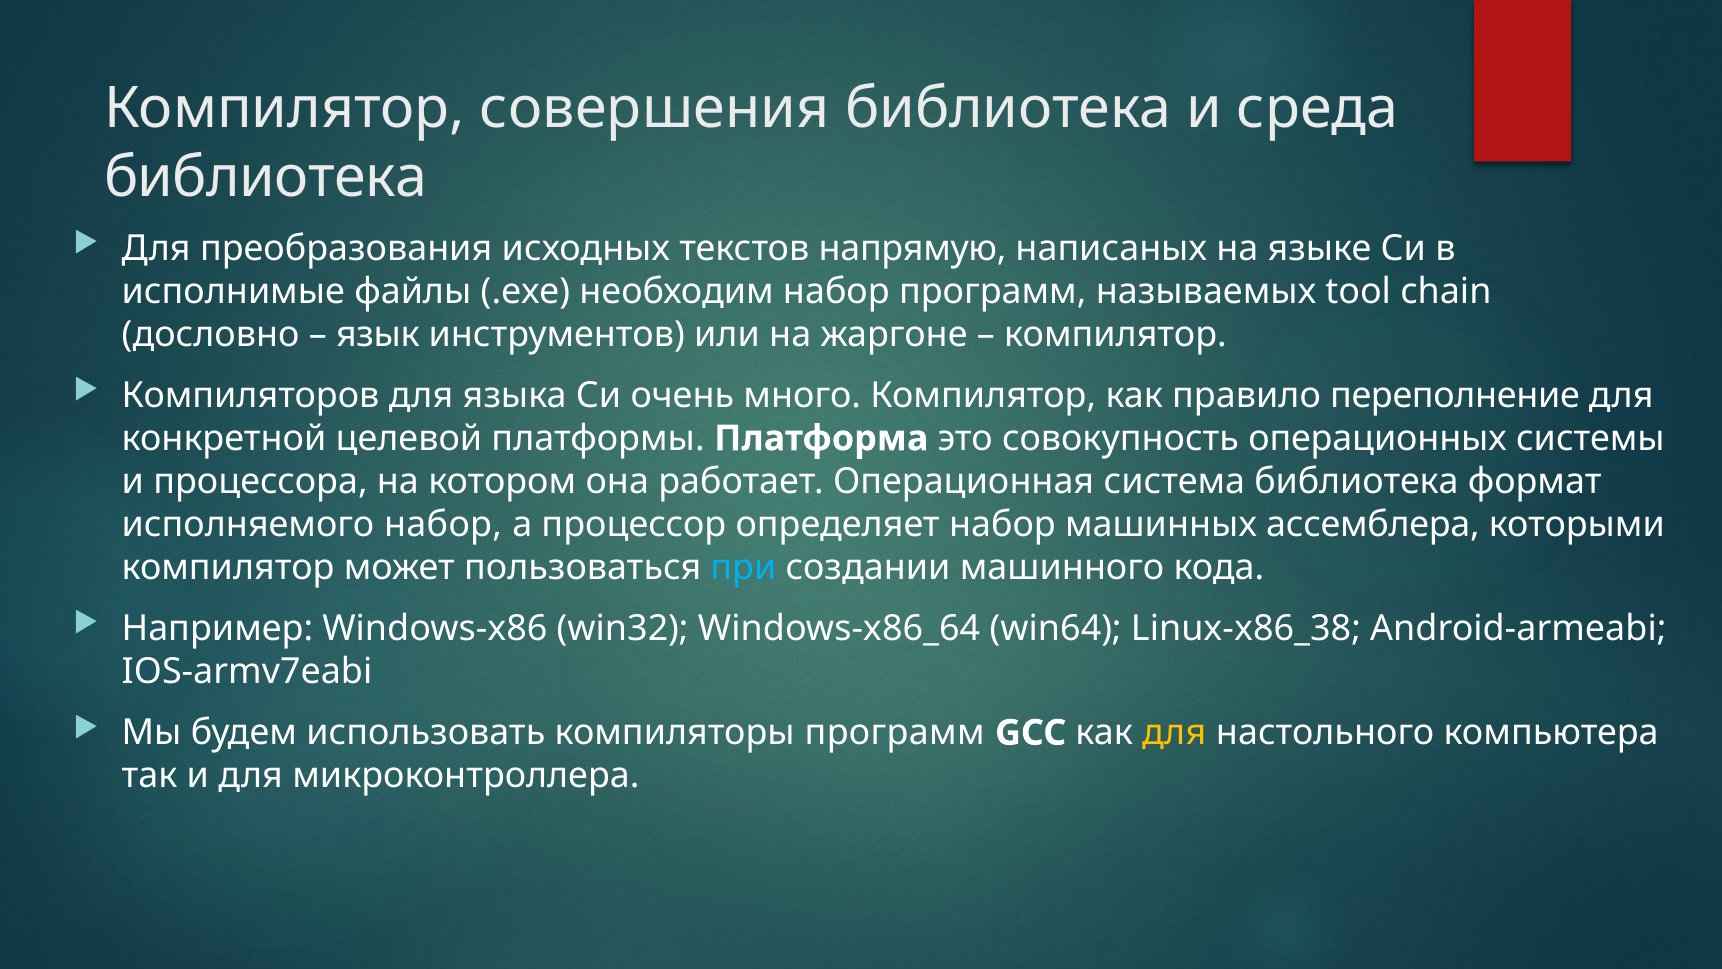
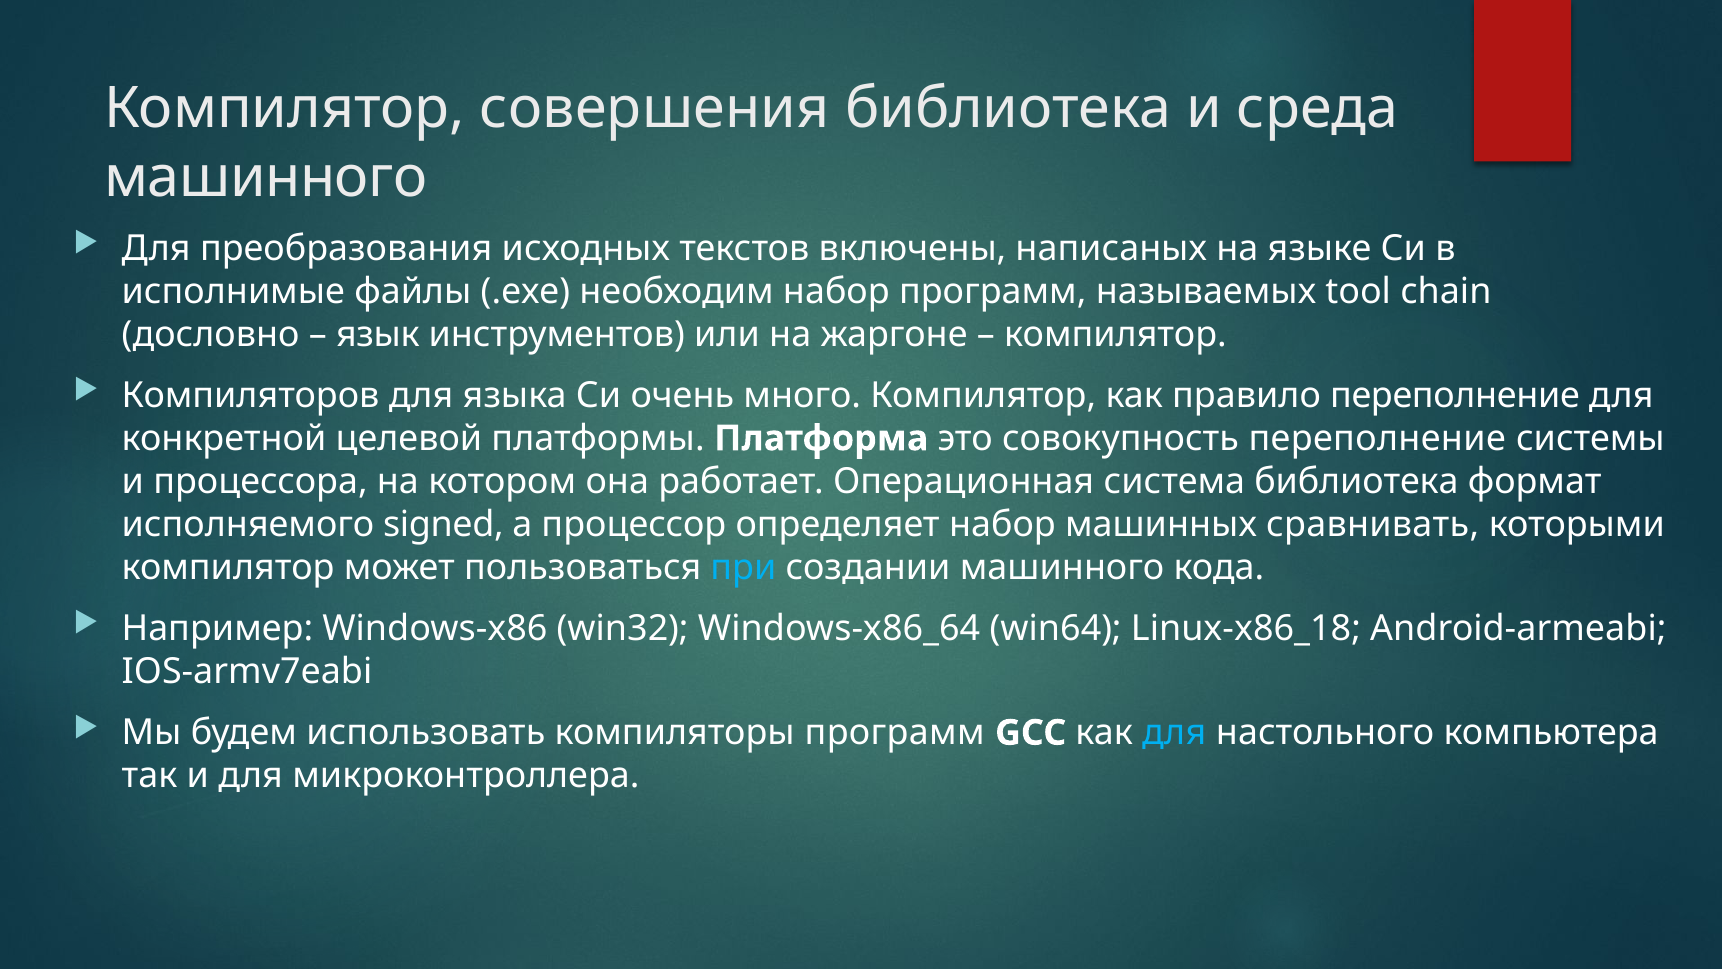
библиотека: библиотека -> машинного (266, 178)
напрямую: напрямую -> включены (912, 248)
совокупность операционных: операционных -> переполнение (1377, 438)
исполняемого набор: набор -> signed (443, 524)
ассемблера: ассемблера -> сравнивать (1373, 524)
Linux-x86_38: Linux-x86_38 -> Linux-x86_18 (1246, 629)
для colour: yellow -> light blue (1174, 733)
